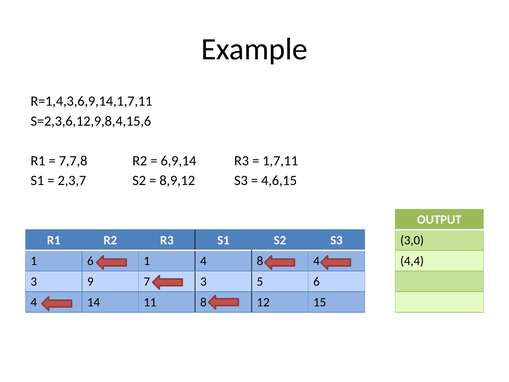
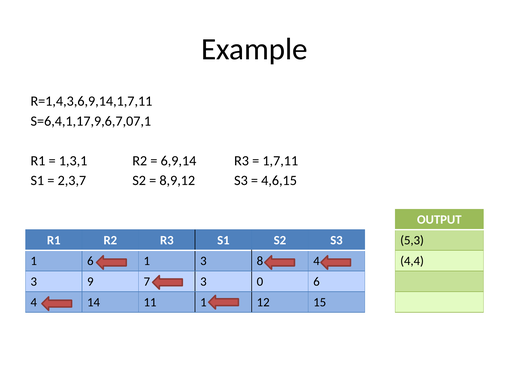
S=2,3,6,12,9,8,4,15,6: S=2,3,6,12,9,8,4,15,6 -> S=6,4,1,17,9,6,7,07,1 (91, 121)
7,7,8: 7,7,8 -> 1,3,1 (73, 161)
3,0: 3,0 -> 5,3 (412, 240)
1 4: 4 -> 3 (203, 261)
5: 5 -> 0 (260, 281)
11 8: 8 -> 1 (203, 302)
